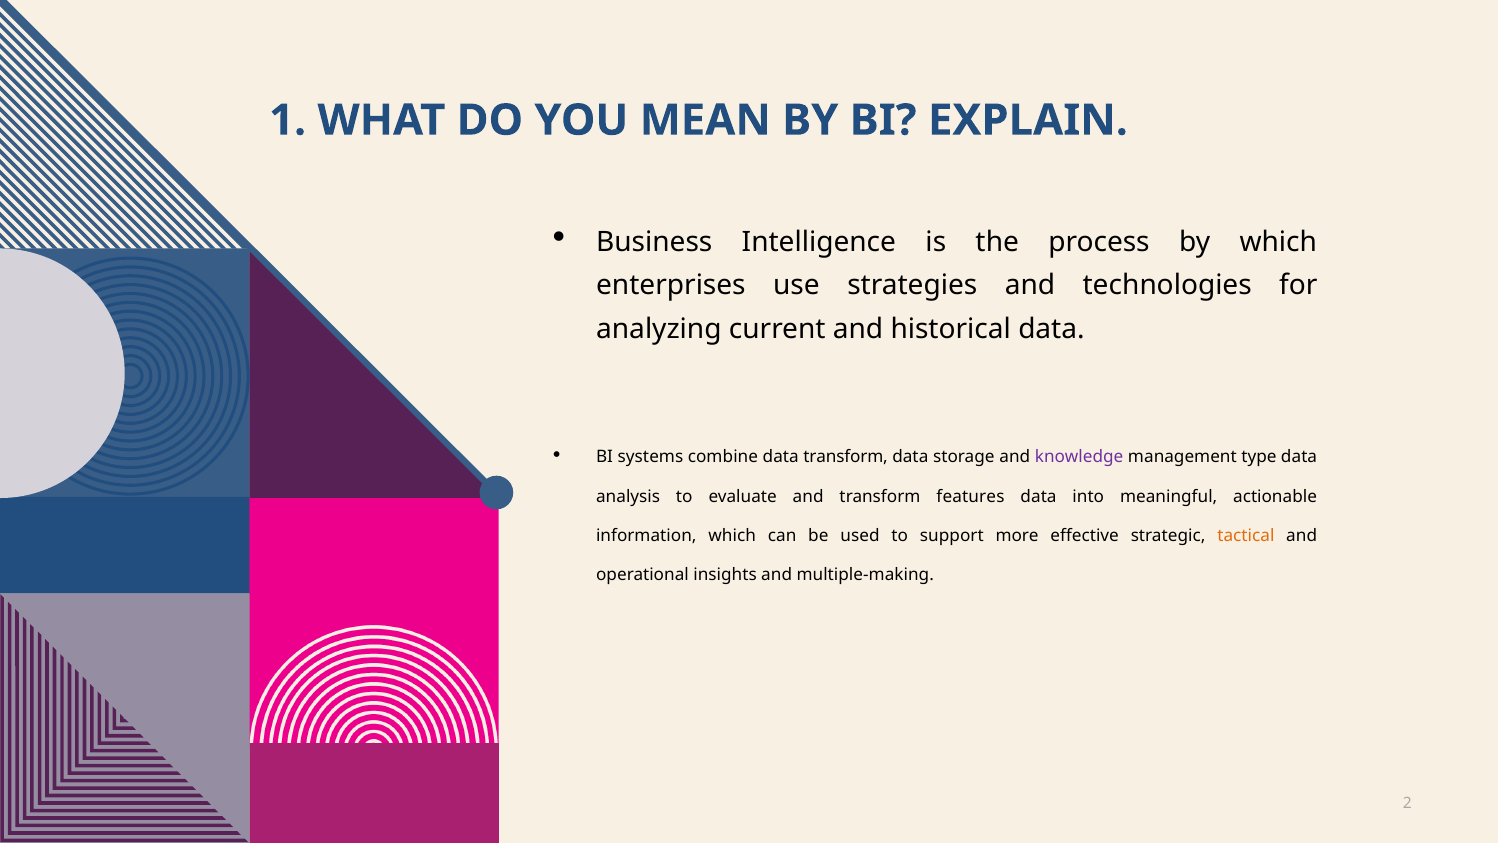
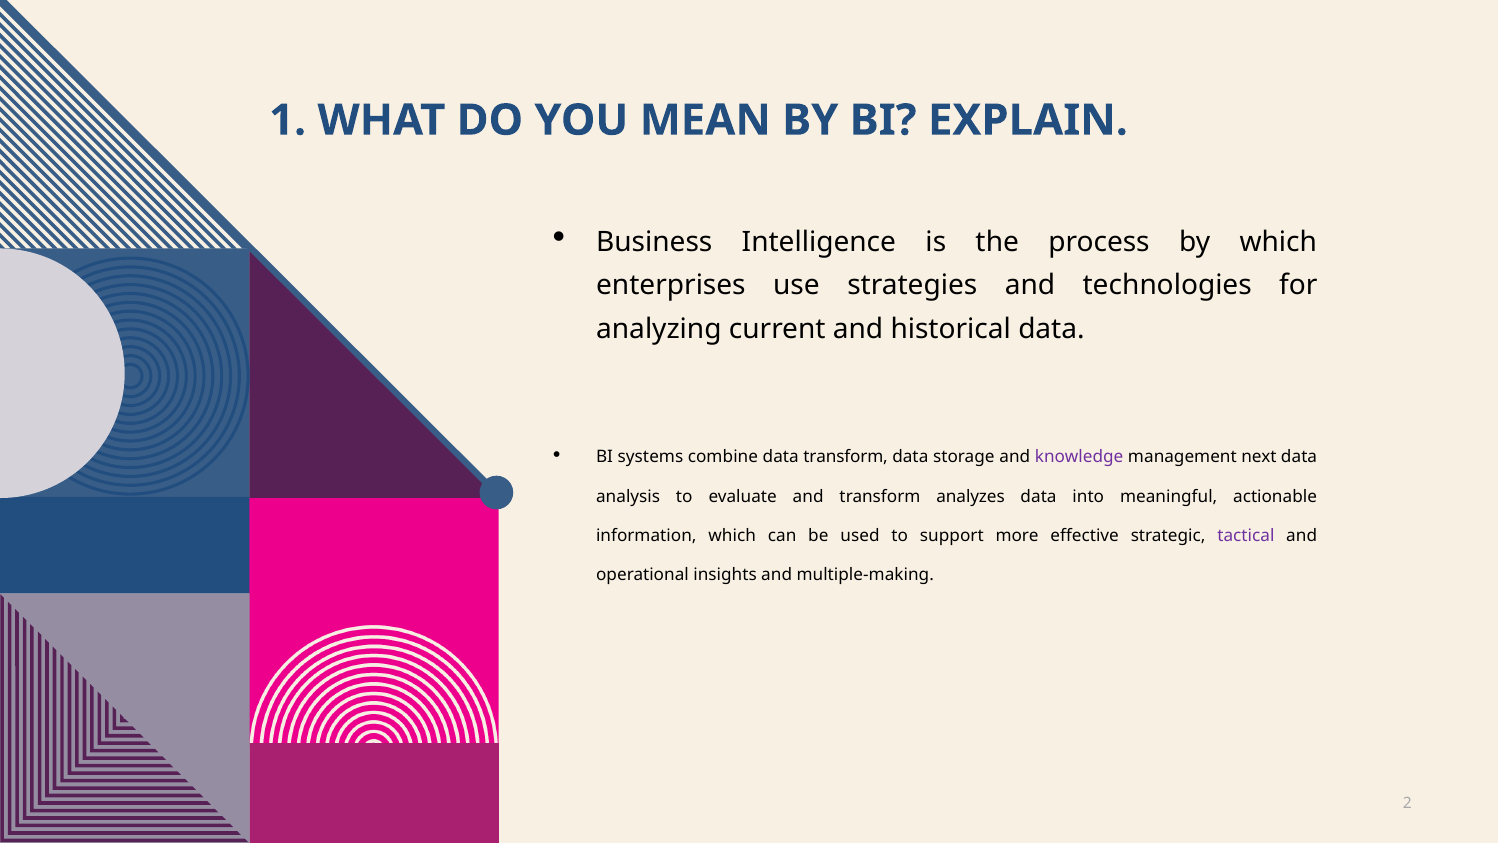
type: type -> next (1259, 457)
features: features -> analyzes (971, 496)
tactical colour: orange -> purple (1246, 536)
